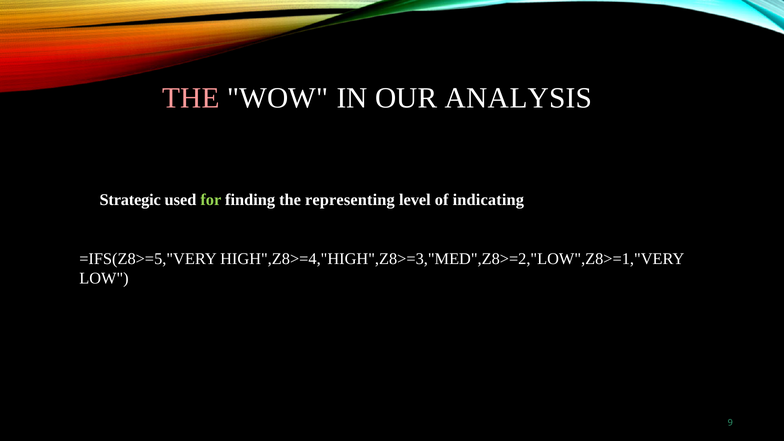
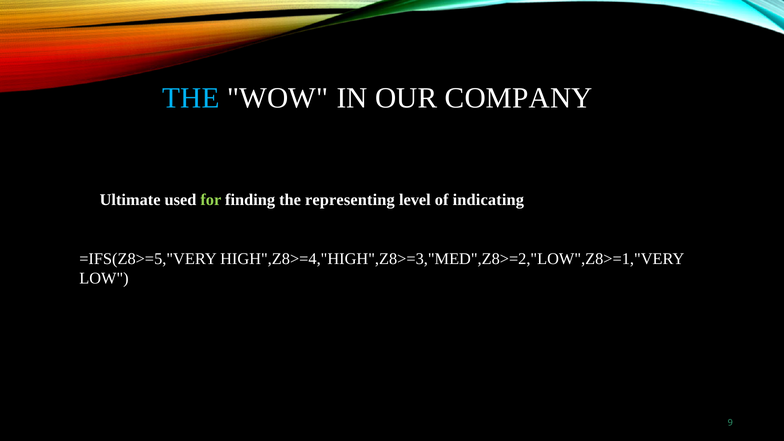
THE colour: pink -> light blue (191, 98)
ANALYSIS: ANALYSIS -> COMPANY (519, 98)
Strategic: Strategic -> Ultimate (130, 200)
